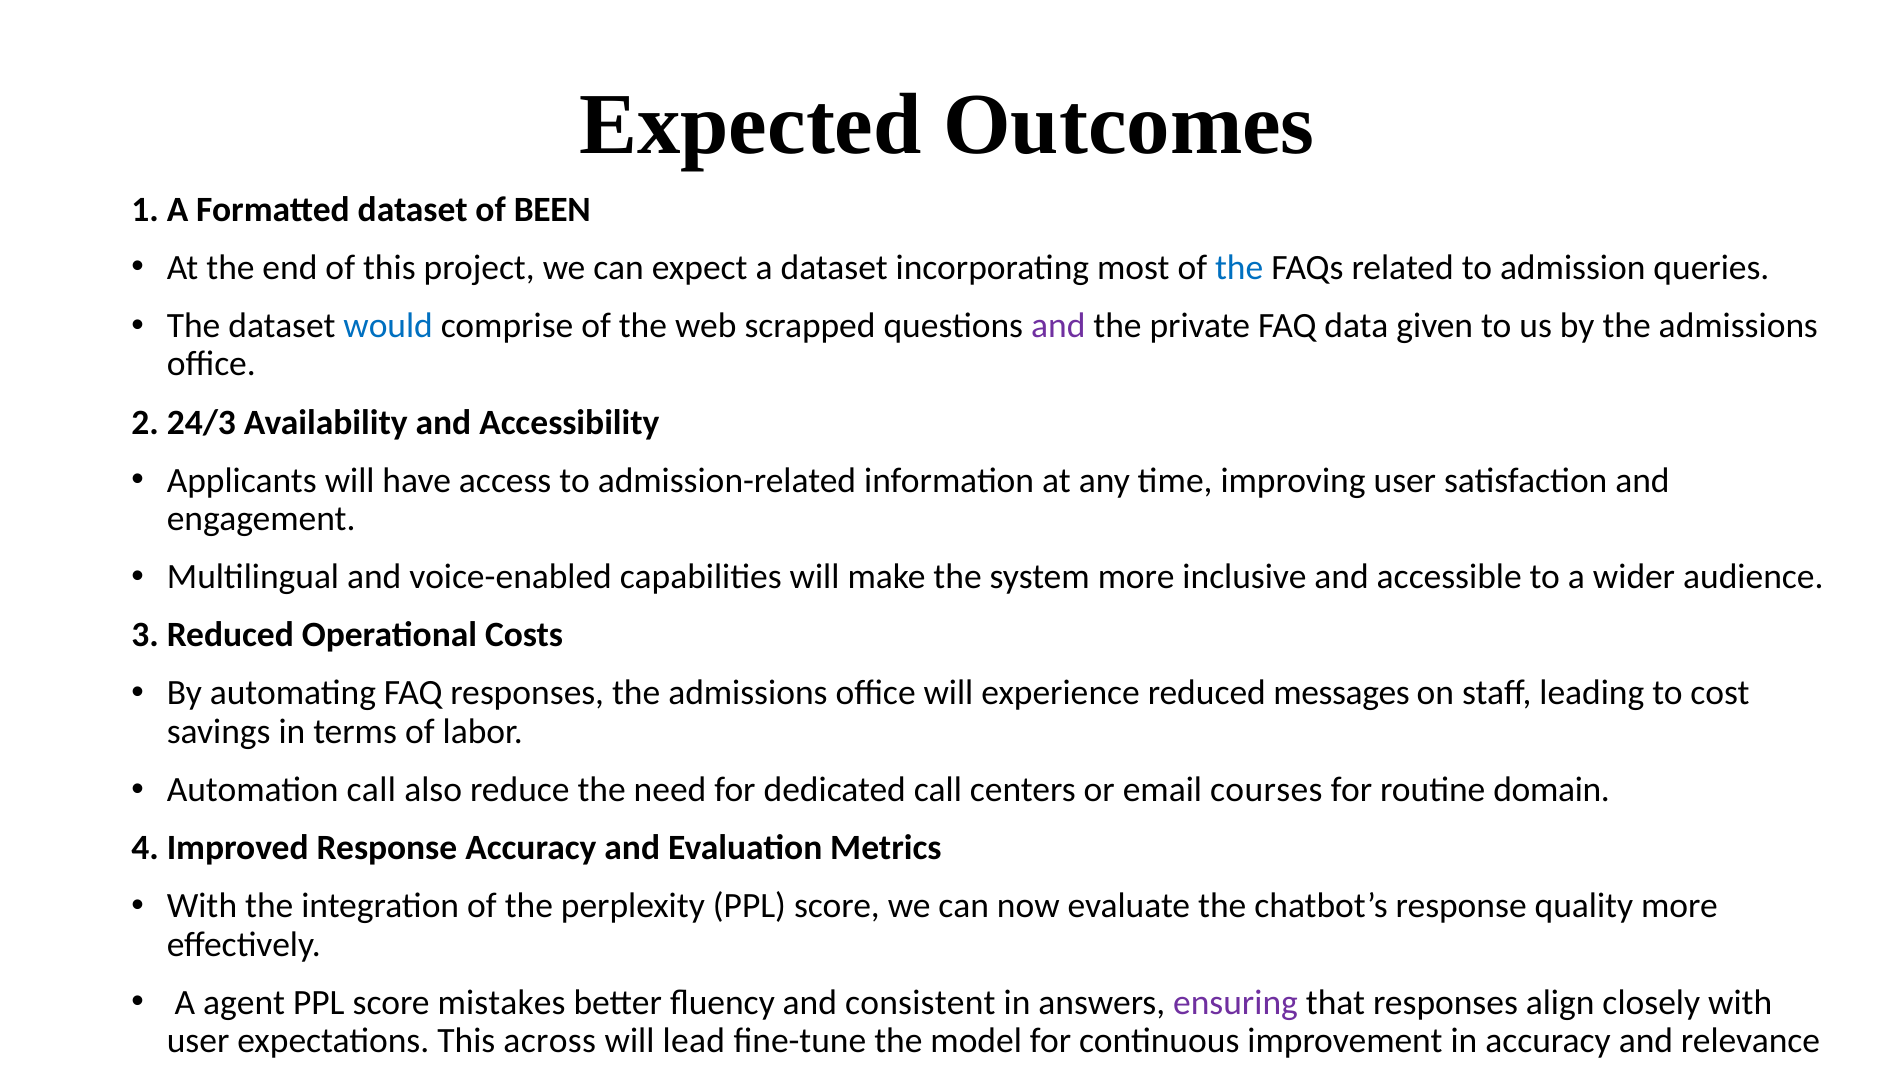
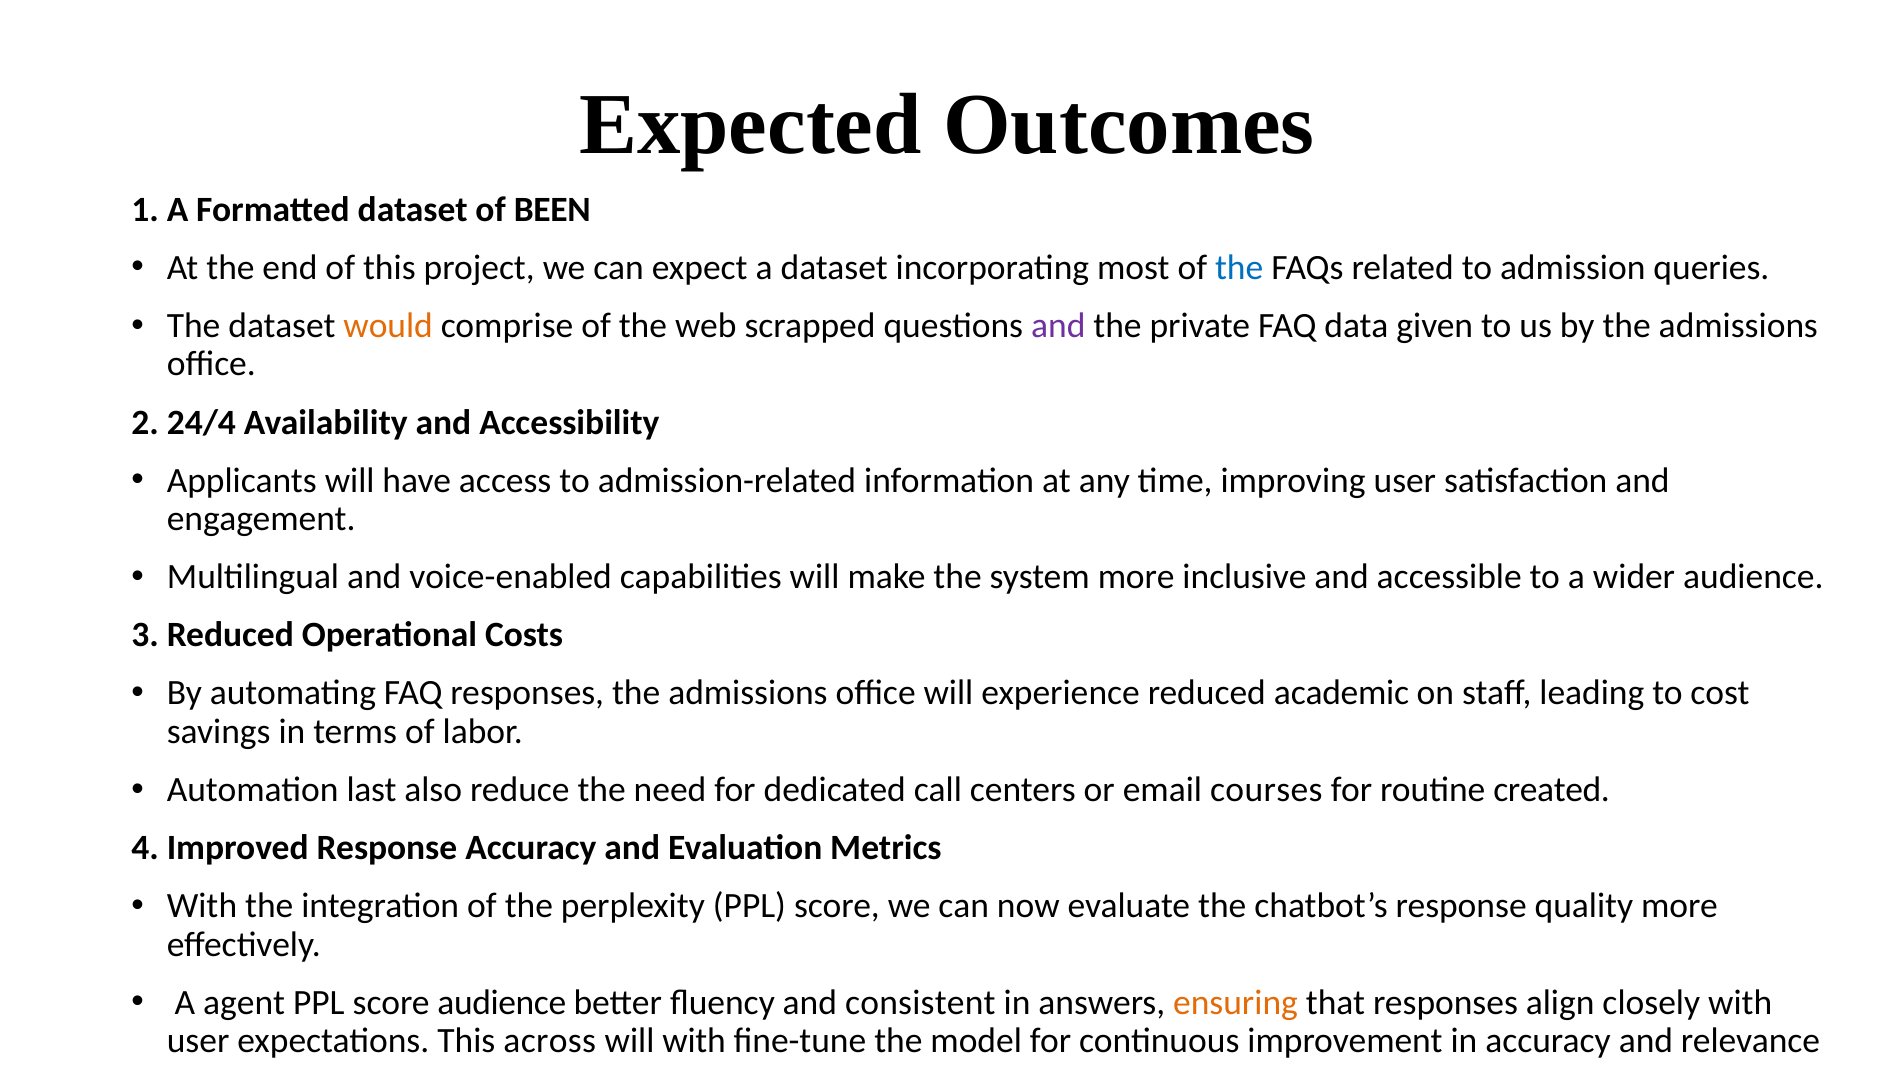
would colour: blue -> orange (388, 326)
24/3: 24/3 -> 24/4 (201, 422)
messages: messages -> academic (1342, 693)
Automation call: call -> last (372, 790)
domain: domain -> created (1552, 790)
score mistakes: mistakes -> audience (502, 1003)
ensuring colour: purple -> orange (1235, 1003)
will lead: lead -> with (694, 1041)
